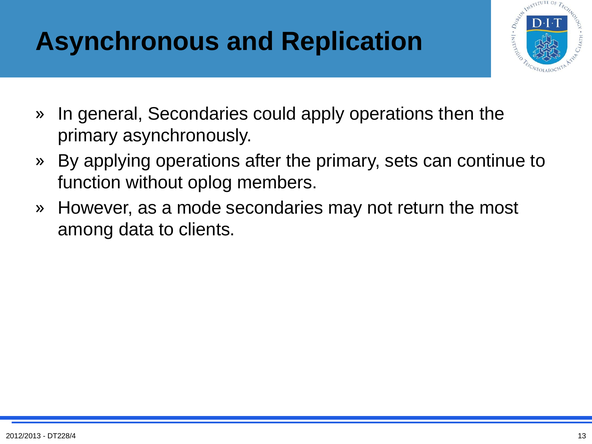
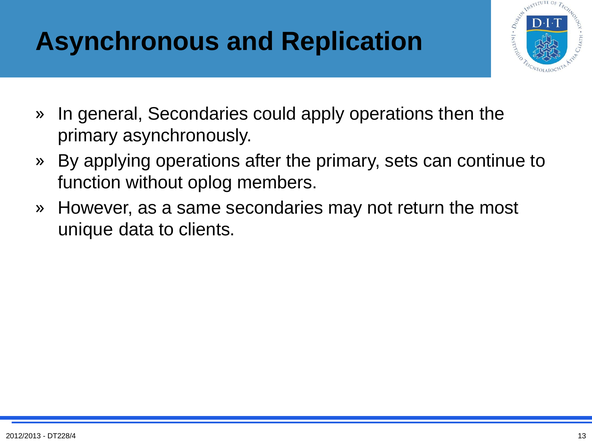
mode: mode -> same (199, 208)
among: among -> unique (86, 229)
